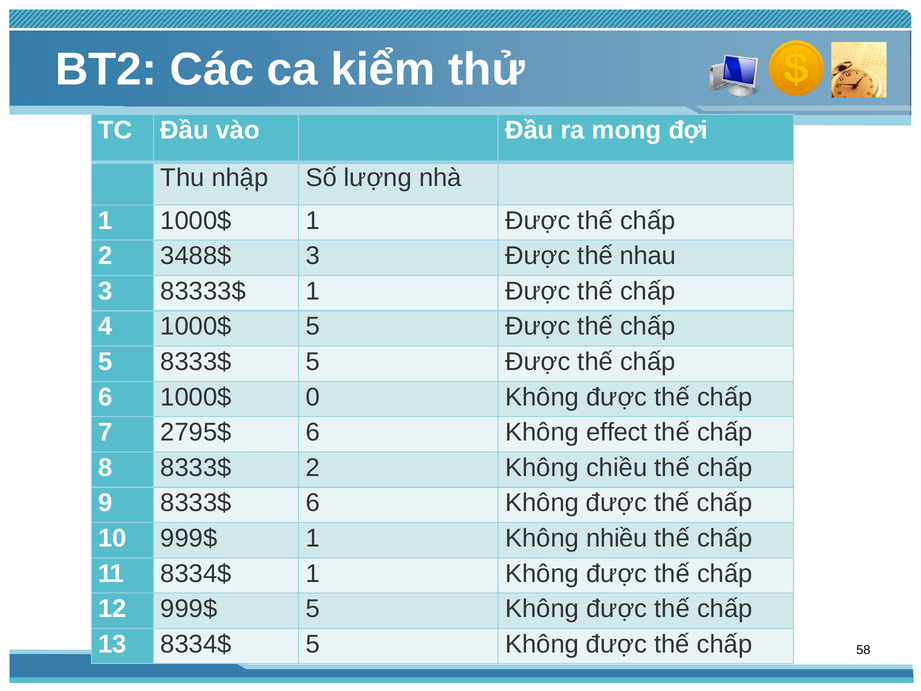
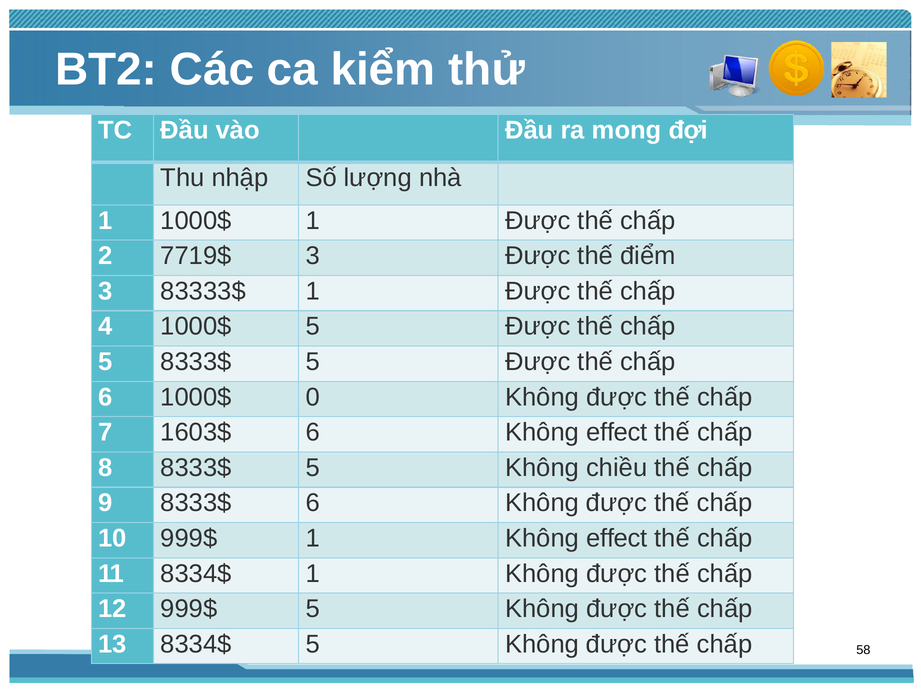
3488$: 3488$ -> 7719$ (196, 256)
nhau: nhau -> điểm (648, 256)
2795$: 2795$ -> 1603$ (196, 432)
8 8333$ 2: 2 -> 5 (313, 467)
1 Không nhiều: nhiều -> effect (617, 538)
